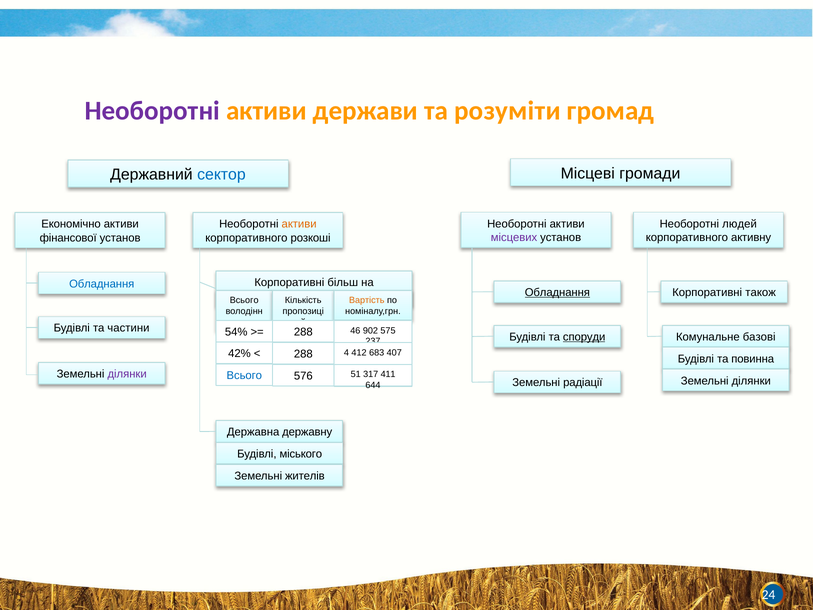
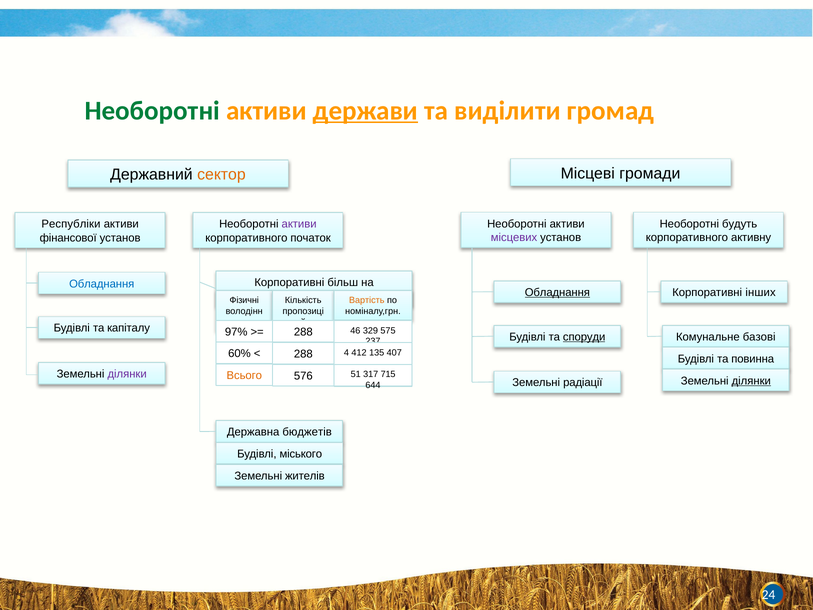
Необоротні colour: purple -> green (152, 111)
держави underline: none -> present (366, 111)
розуміти: розуміти -> виділити (507, 111)
сектор colour: blue -> orange (221, 175)
людей: людей -> будуть (740, 224)
Економічно: Економічно -> Республіки (71, 224)
активи colour: orange -> purple (299, 224)
розкоші: розкоші -> початок (311, 238)
також: також -> інших (761, 292)
Всього: Всього -> Фізичні (244, 300)
частини: частини -> капіталу (129, 328)
902: 902 -> 329 (370, 330)
54%: 54% -> 97% (236, 332)
42%: 42% -> 60% (239, 354)
683: 683 -> 135 (377, 352)
411: 411 -> 715 (388, 374)
Всього colour: blue -> orange (244, 375)
ділянки underline: none -> present (751, 381)
державну: державну -> бюджетів (307, 432)
